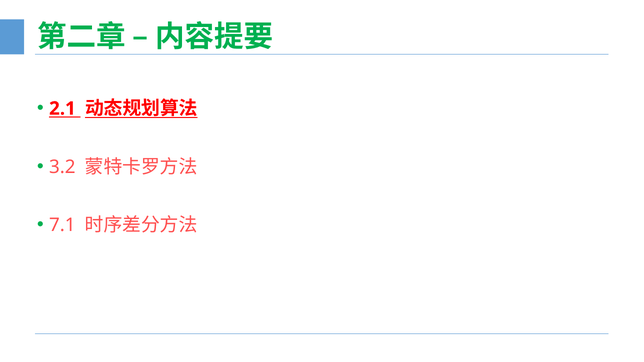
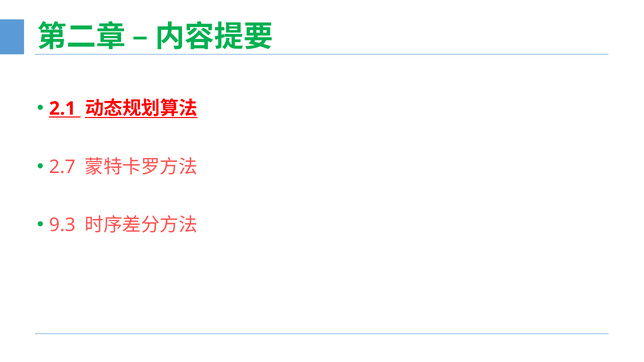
3.2: 3.2 -> 2.7 (62, 167)
7.1: 7.1 -> 9.3 (62, 225)
